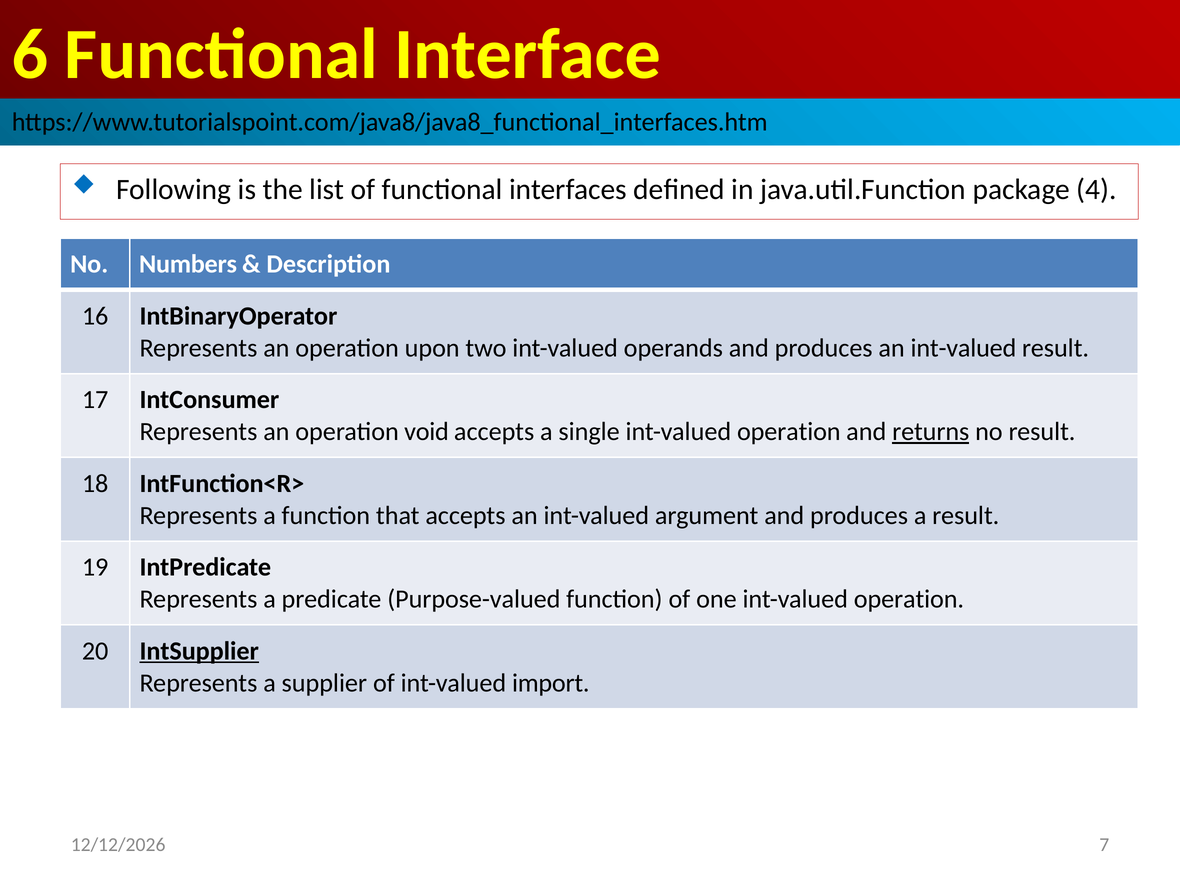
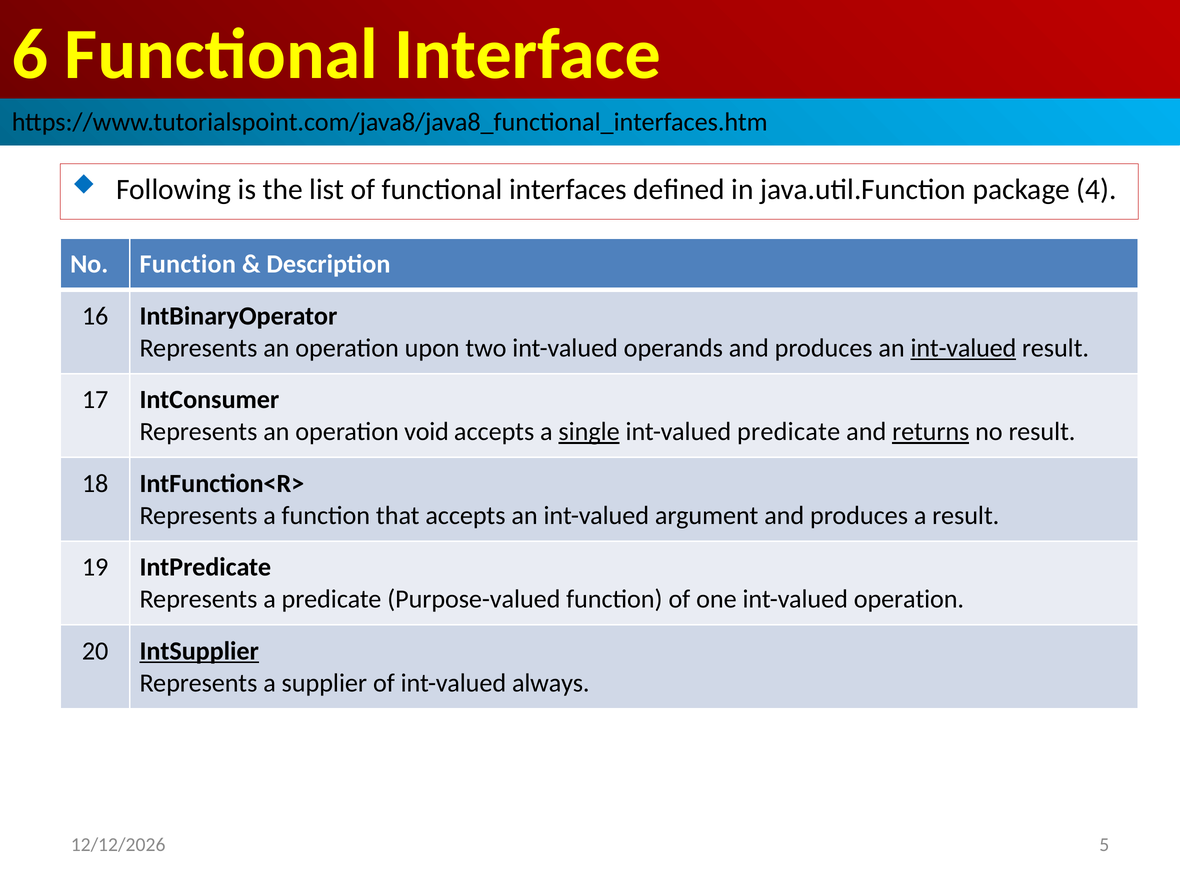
No Numbers: Numbers -> Function (188, 264)
int-valued underline: none -> present (963, 348)
single underline: none -> present (589, 432)
operation: operation -> predicate (789, 432)
import: import -> always (551, 683)
7: 7 -> 5 (1104, 845)
